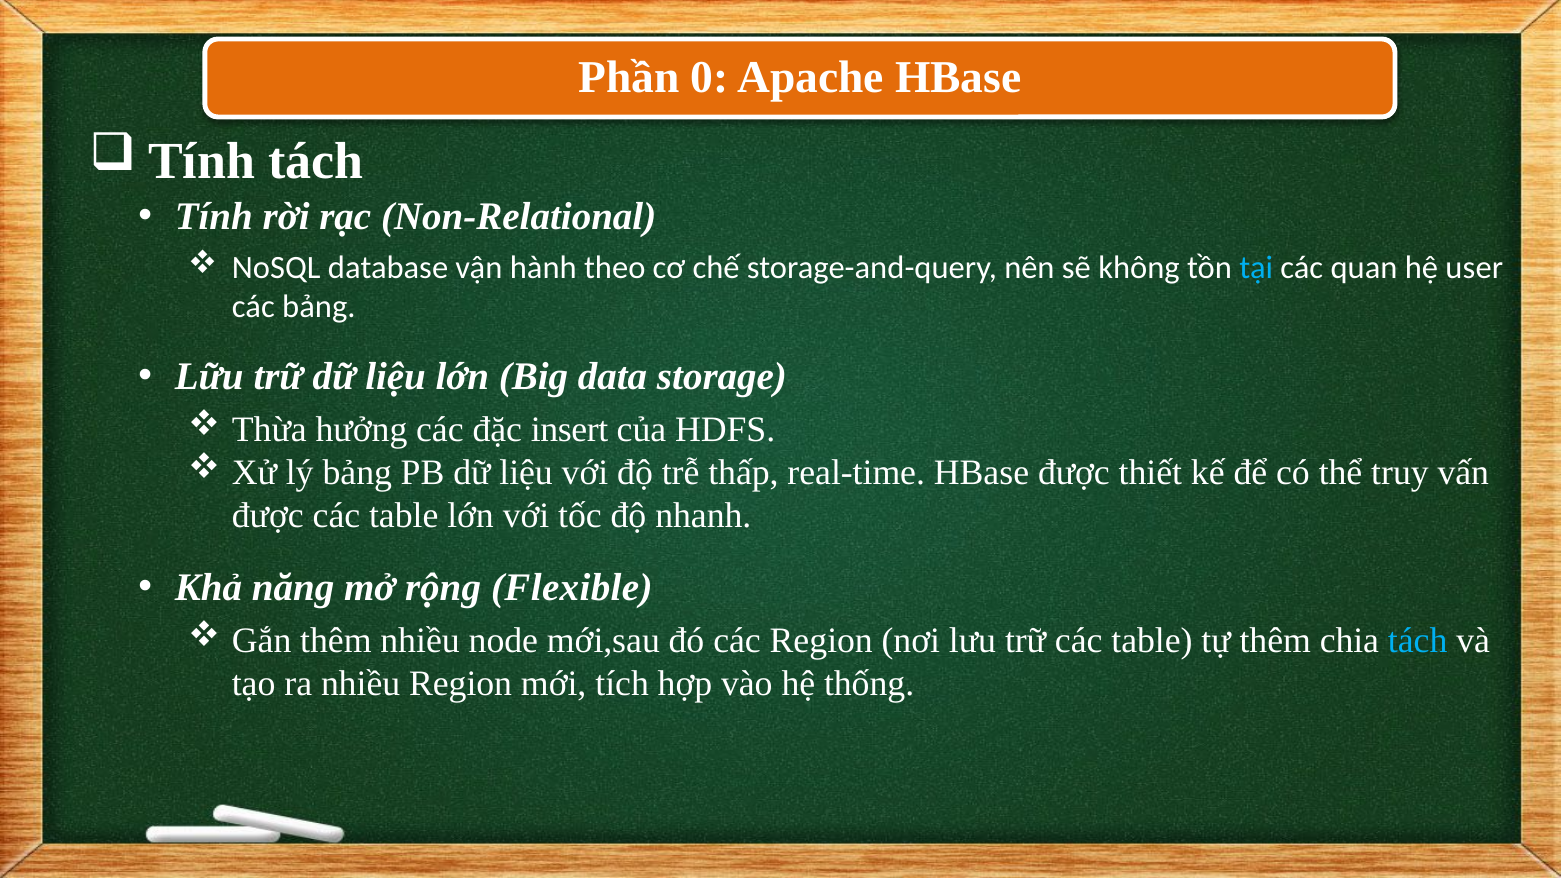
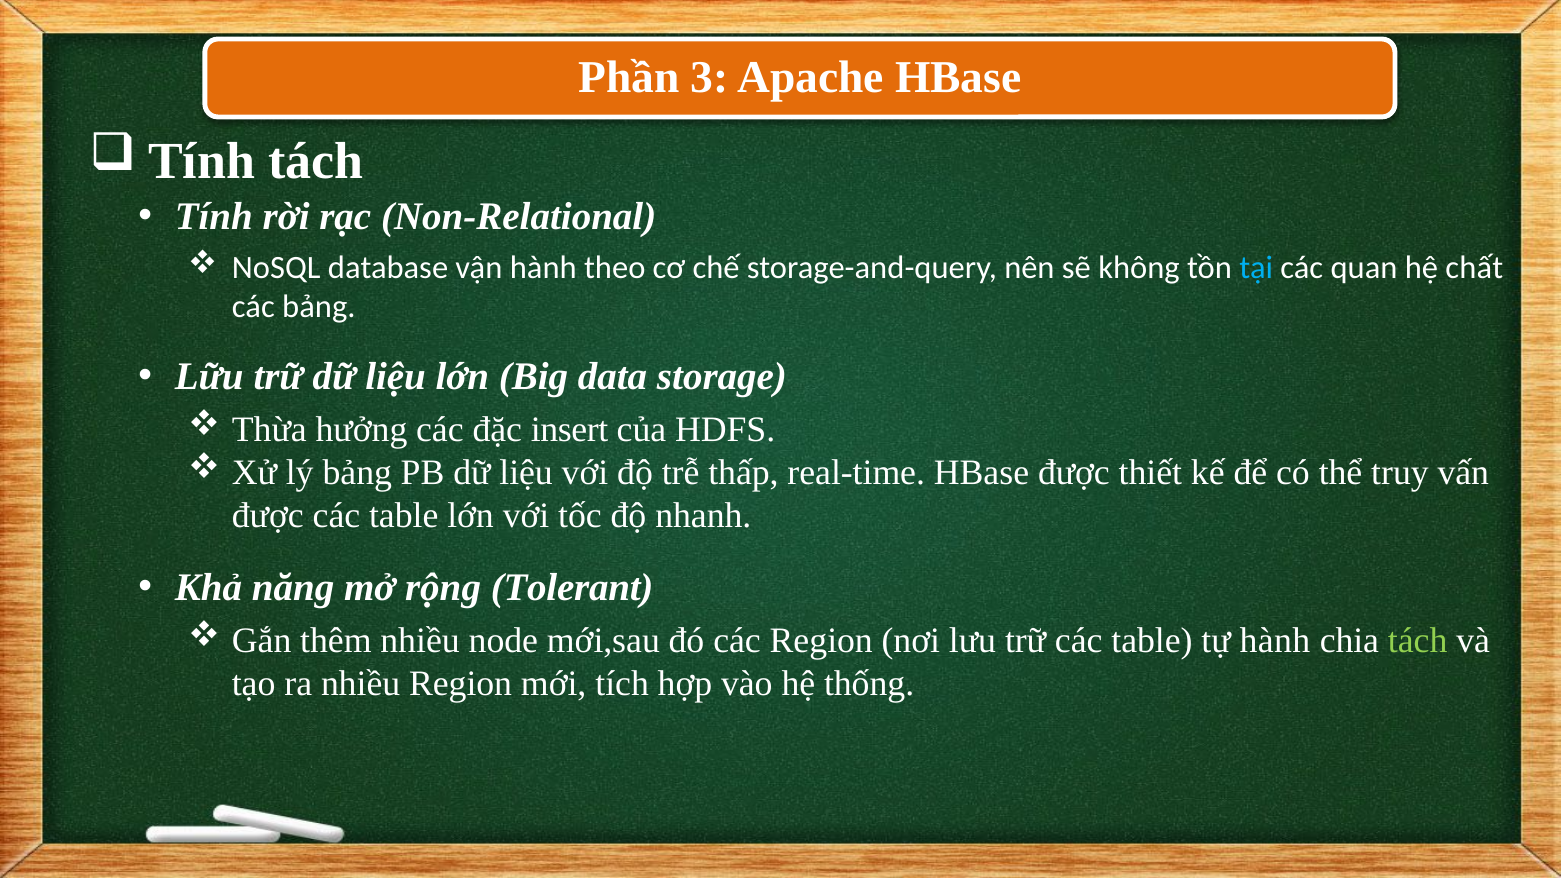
0: 0 -> 3 (710, 78)
user: user -> chất (1474, 268)
Flexible: Flexible -> Tolerant (572, 588)
tự thêm: thêm -> hành (1275, 641)
tách colour: light blue -> light green (1418, 641)
